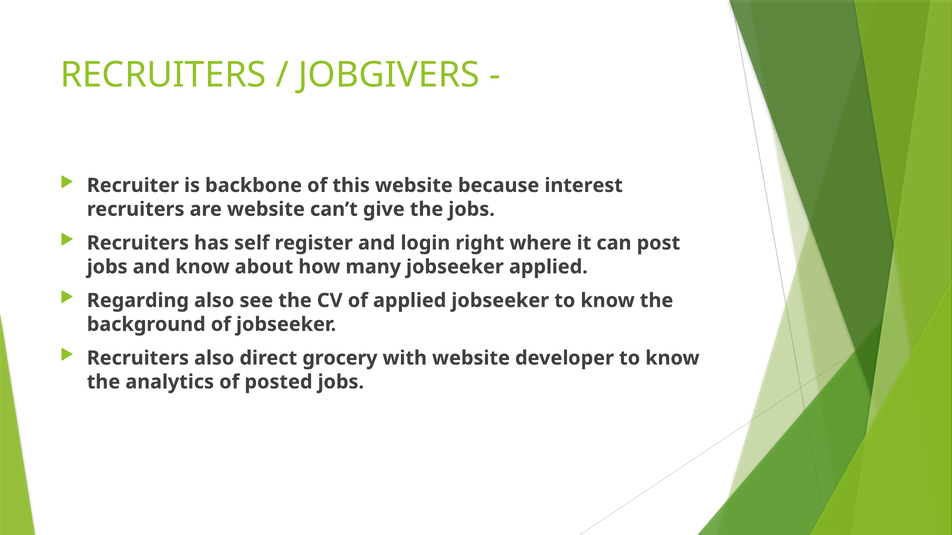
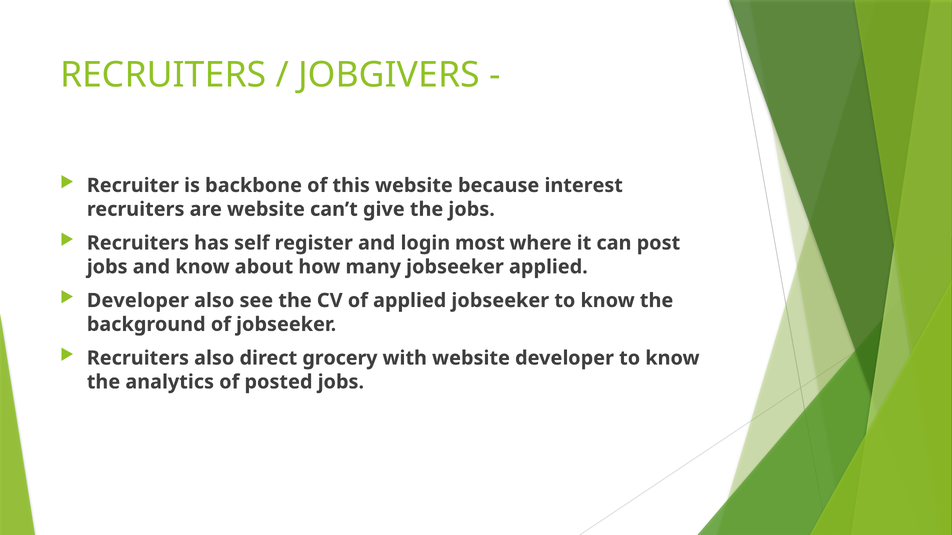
right: right -> most (480, 243)
Regarding: Regarding -> Developer (138, 301)
